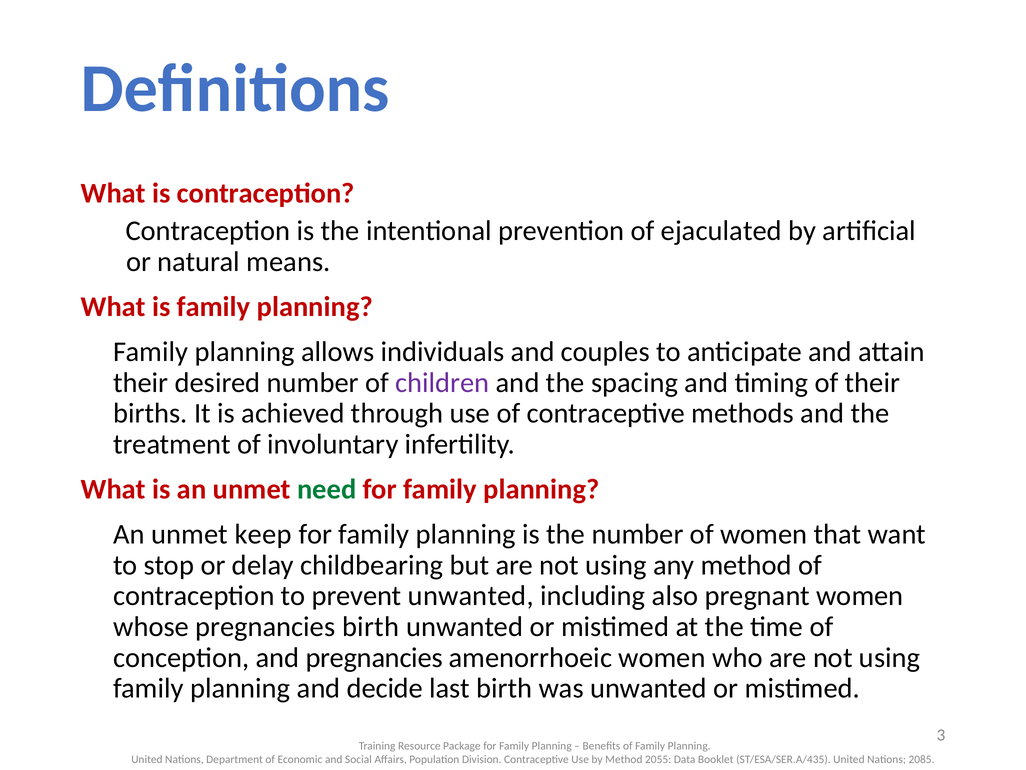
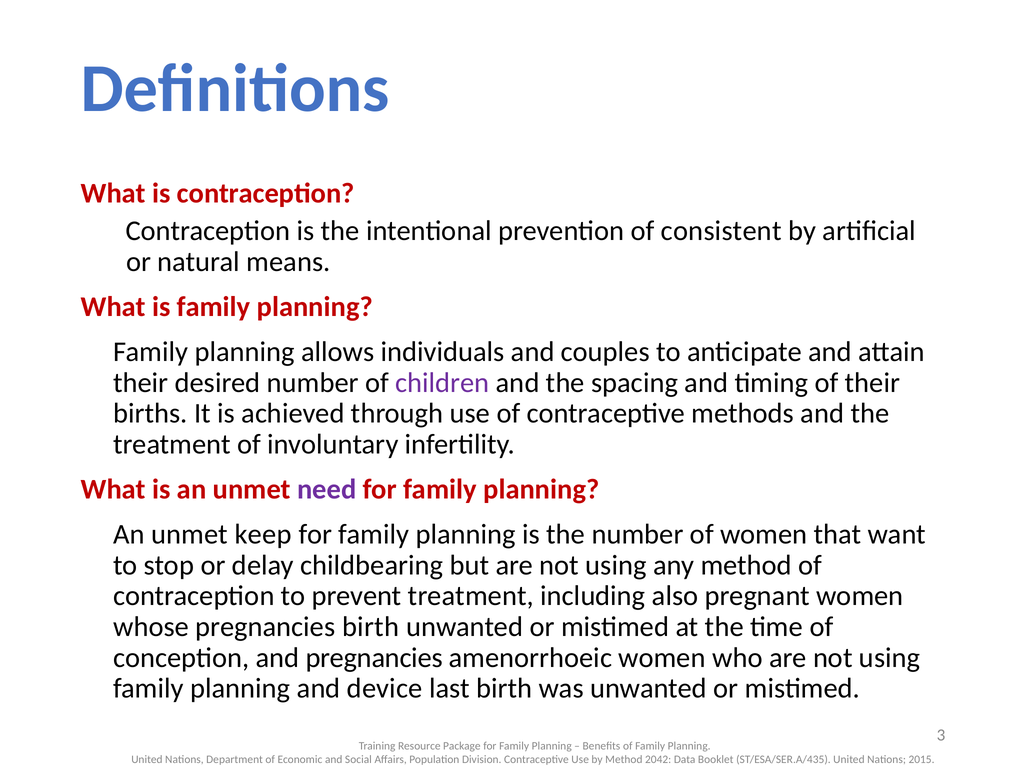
ejaculated: ejaculated -> consistent (721, 231)
need colour: green -> purple (327, 489)
prevent unwanted: unwanted -> treatment (471, 596)
decide: decide -> device (385, 688)
2055: 2055 -> 2042 (658, 759)
2085: 2085 -> 2015 (922, 759)
